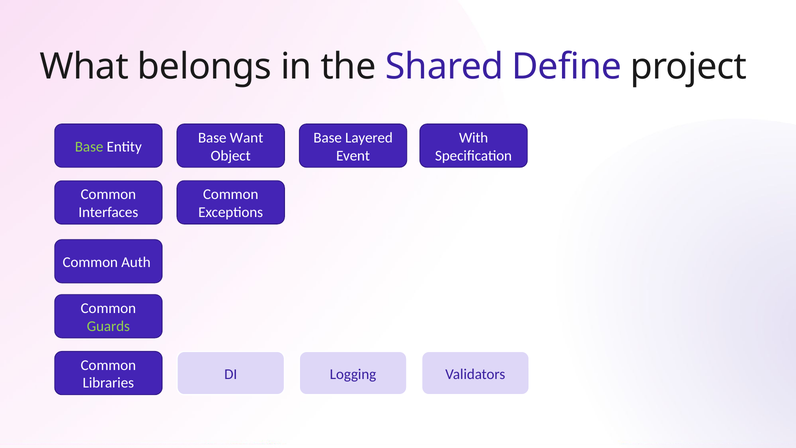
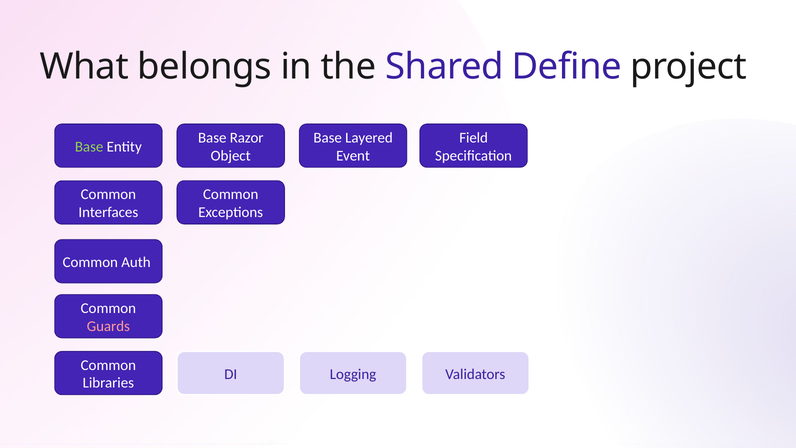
Want: Want -> Razor (247, 138)
With: With -> Field (474, 138)
Guards colour: light green -> pink (108, 326)
